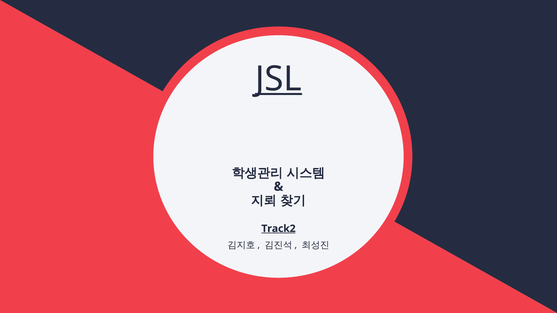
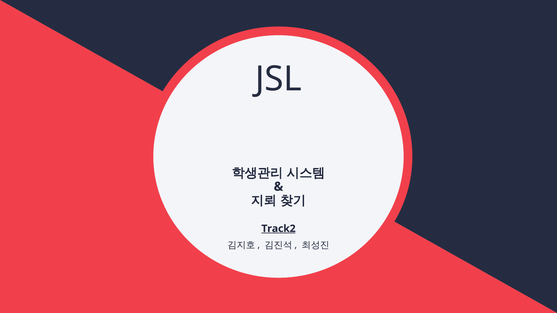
JSL underline: present -> none (278, 79)
